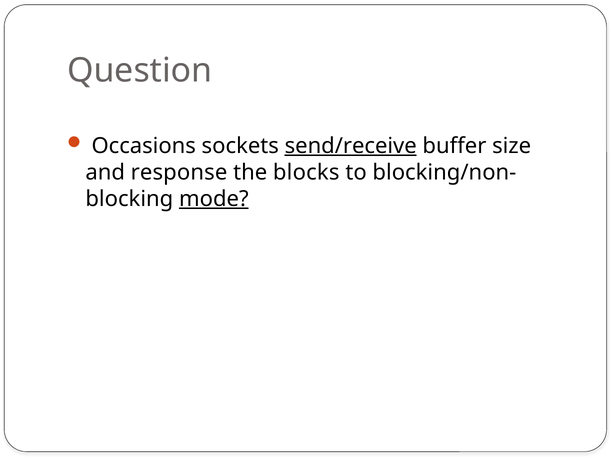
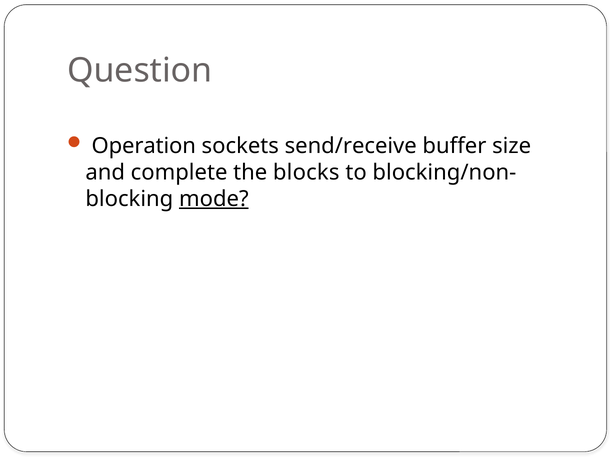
Occasions: Occasions -> Operation (144, 146)
send/receive underline: present -> none (351, 146)
response: response -> complete (179, 172)
